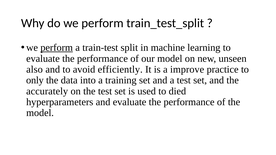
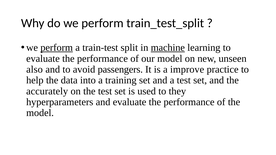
machine underline: none -> present (168, 48)
efficiently: efficiently -> passengers (120, 70)
only: only -> help (35, 80)
died: died -> they (177, 91)
